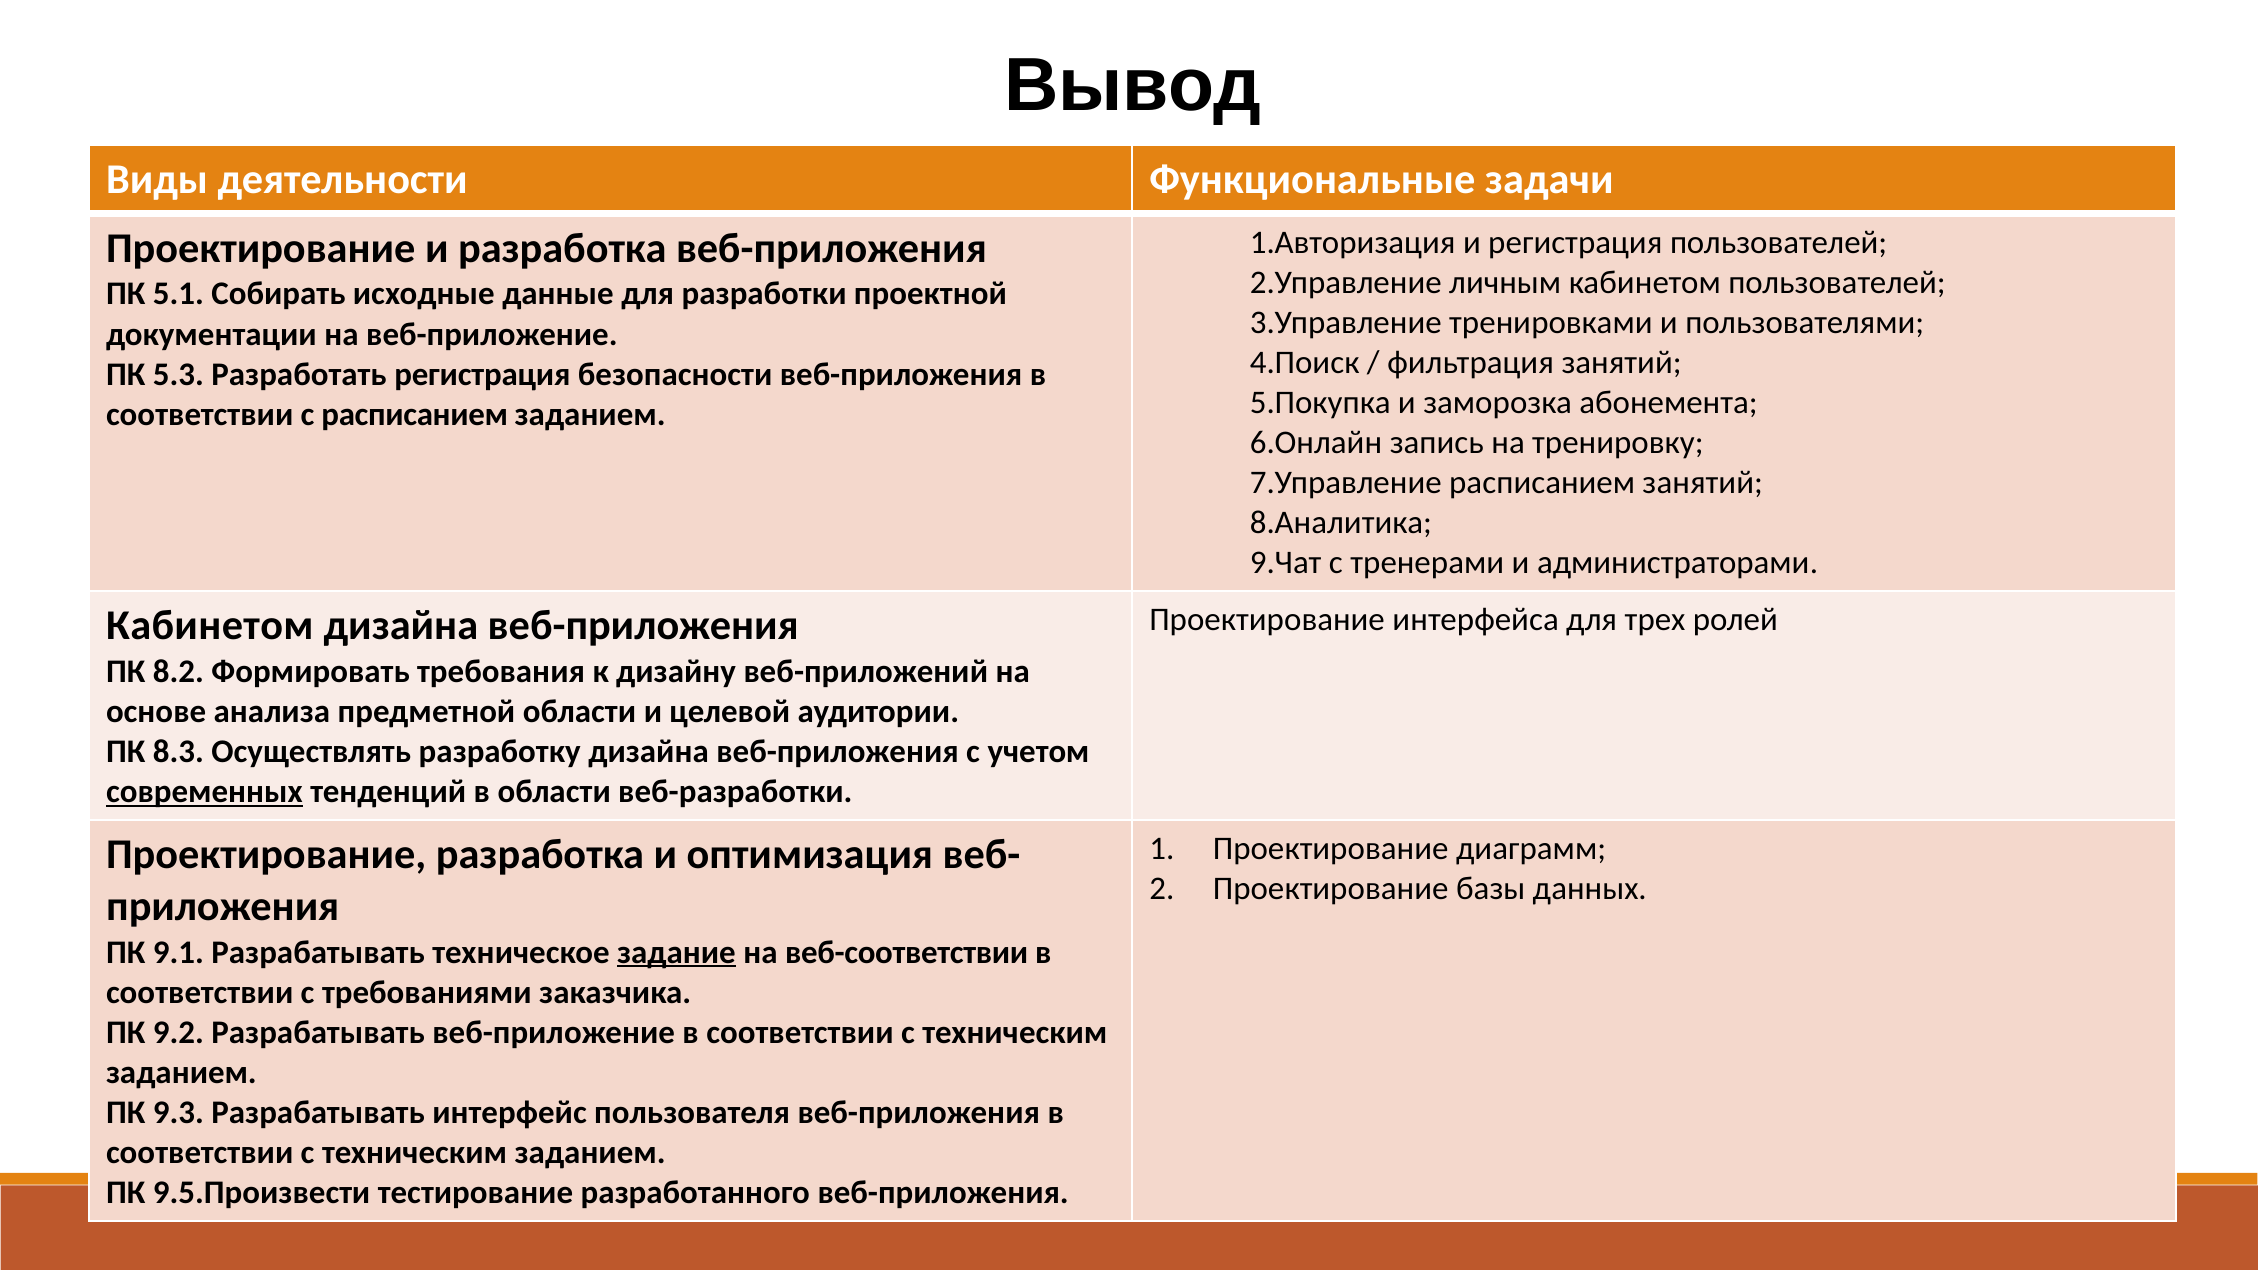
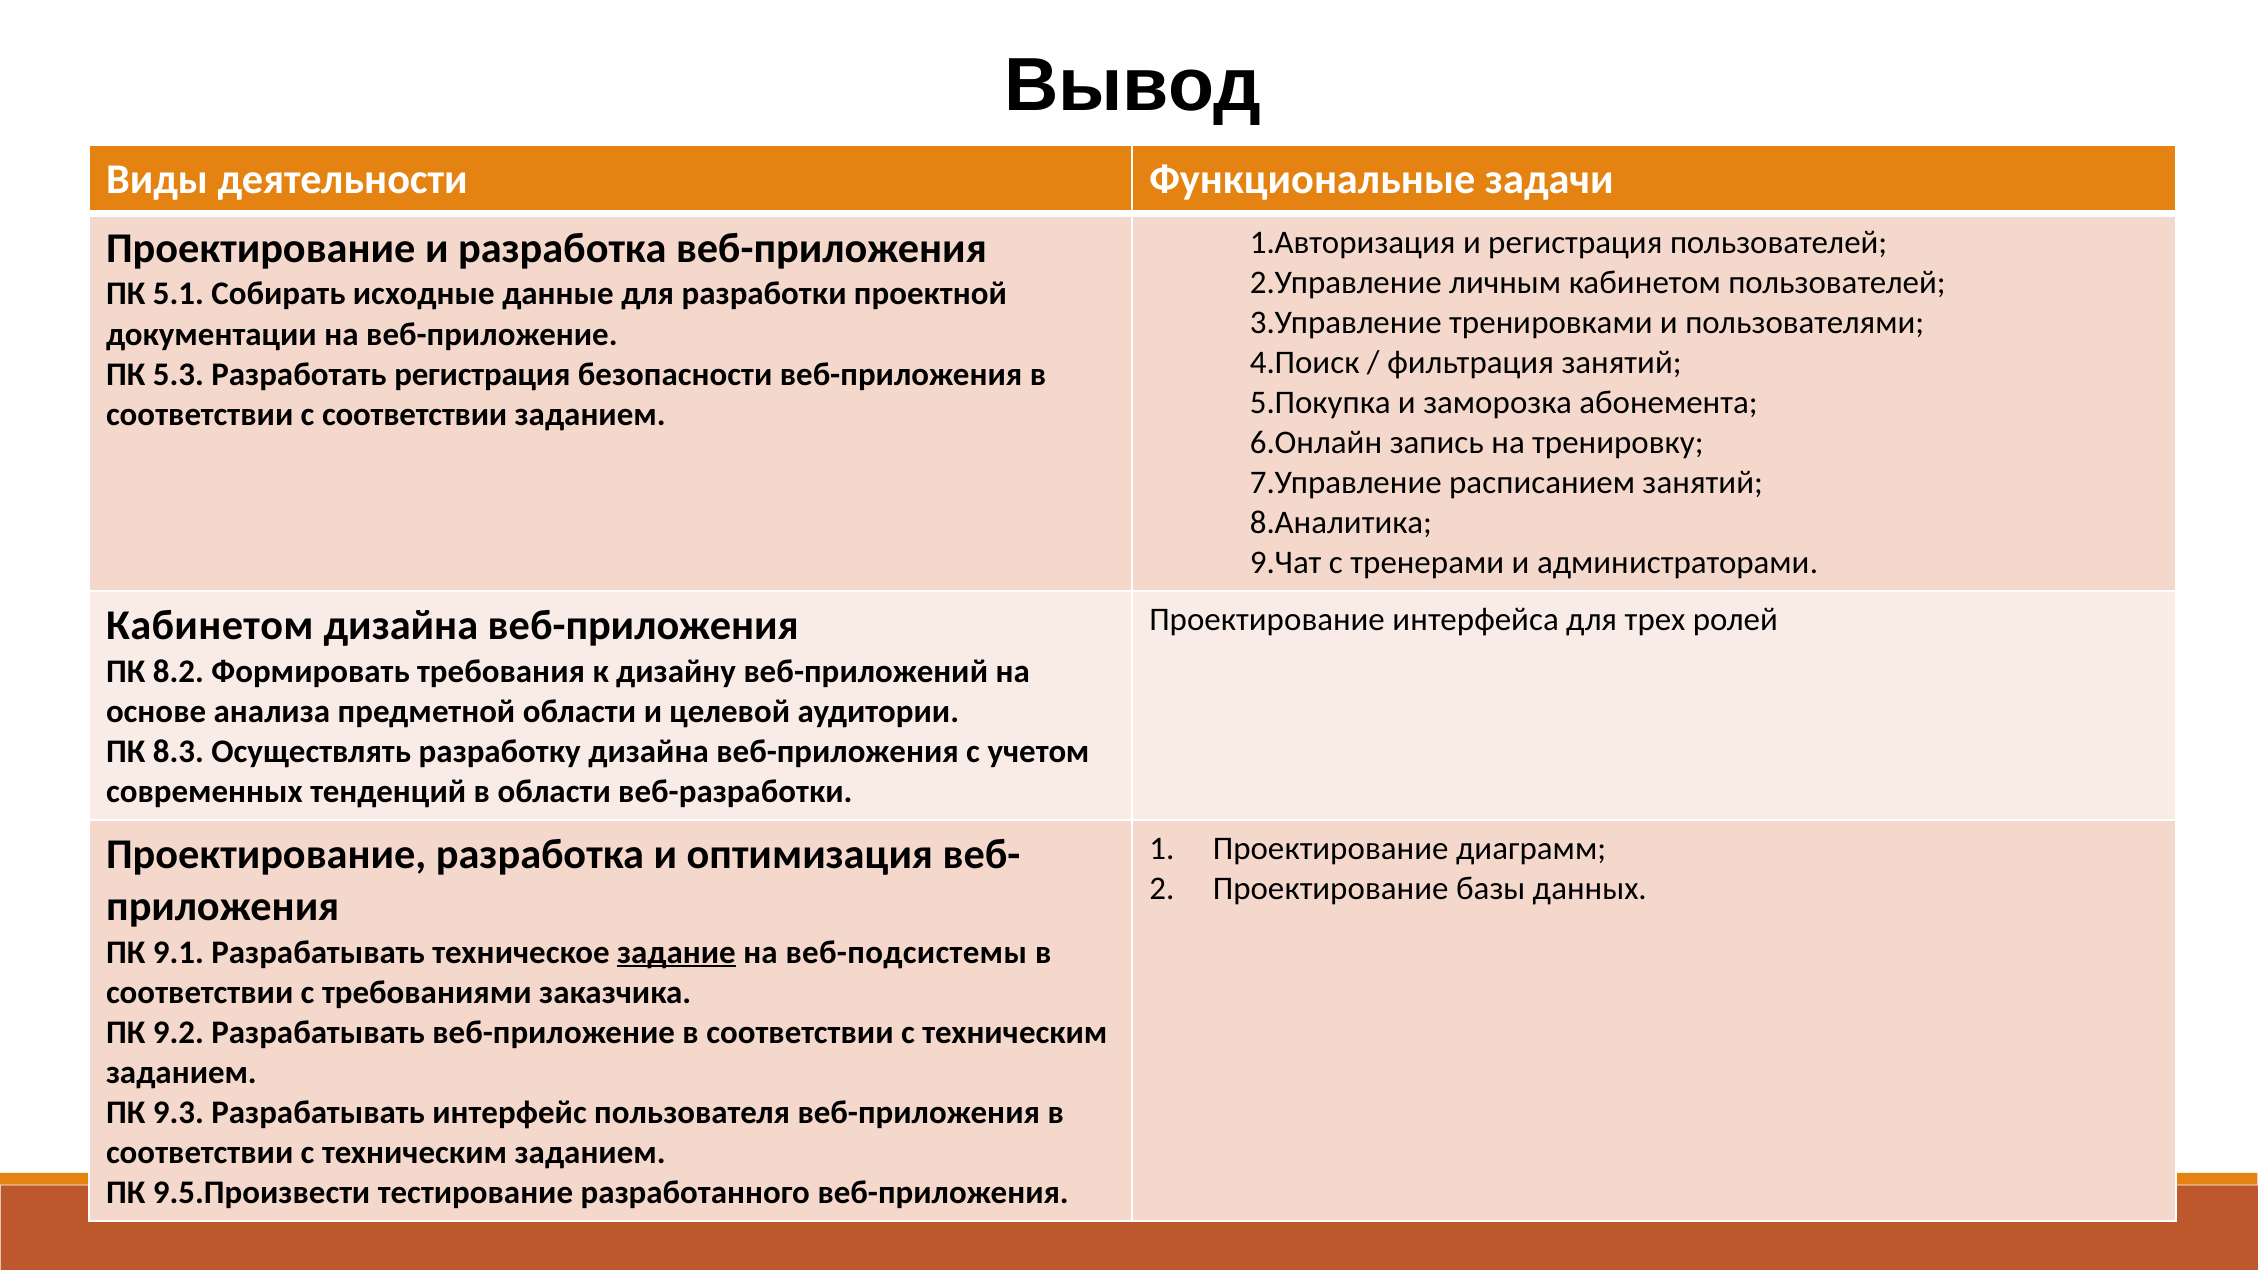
с расписанием: расписанием -> соответствии (415, 414)
современных underline: present -> none (204, 792)
веб-соответствии: веб-соответствии -> веб-подсистемы (906, 952)
